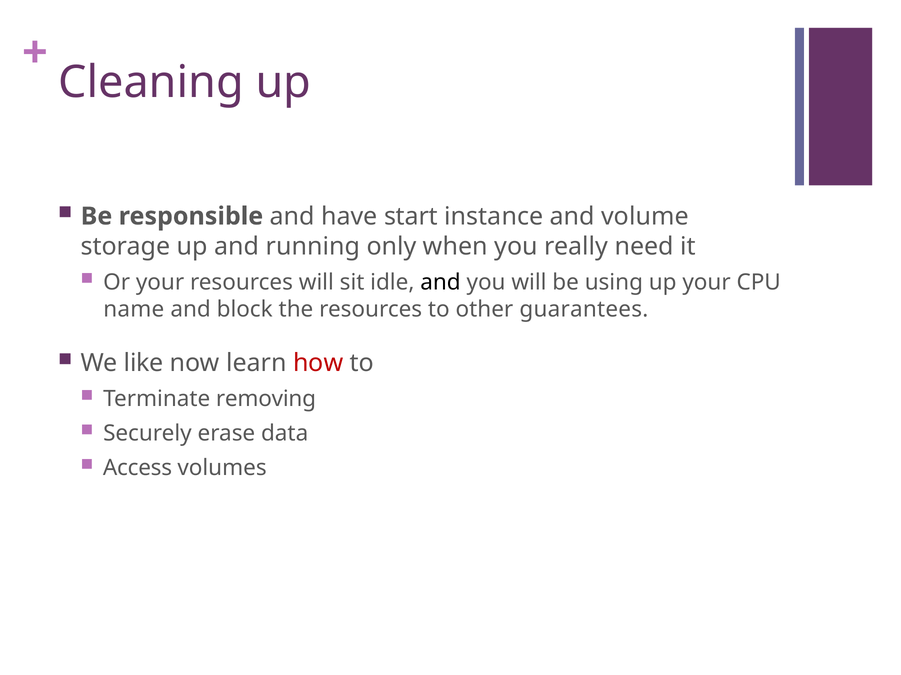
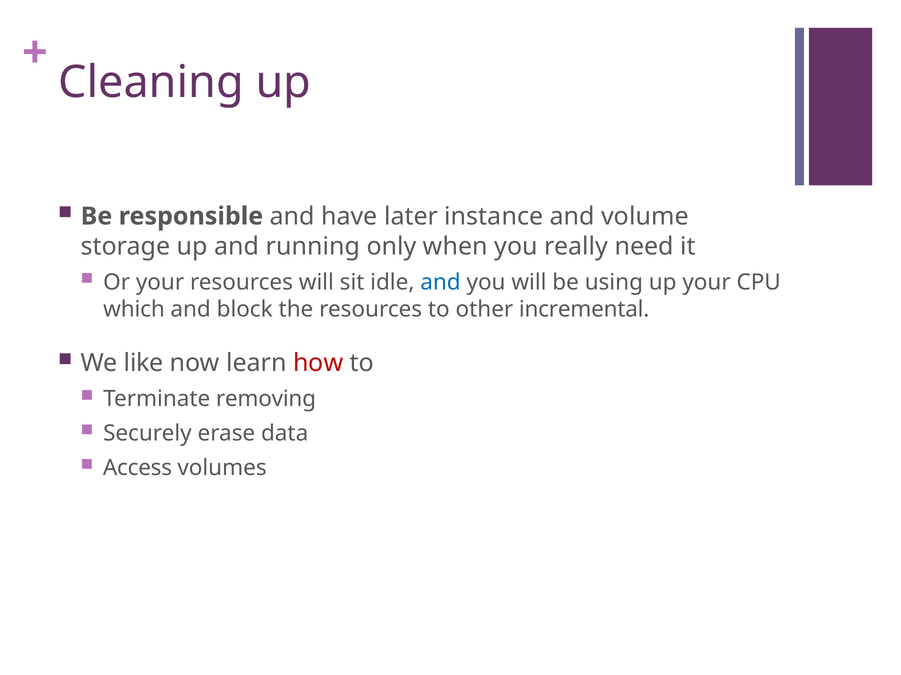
start: start -> later (411, 216)
and colour: black -> blue (441, 282)
name: name -> which (134, 309)
guarantees: guarantees -> incremental (584, 309)
